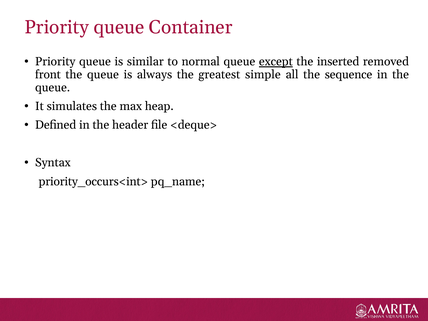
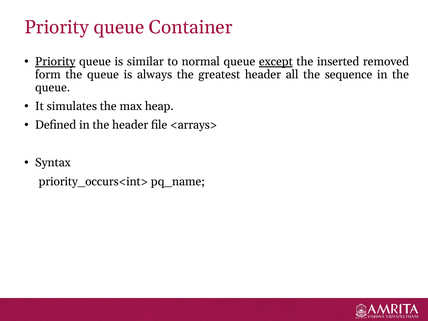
Priority underline: none -> present (55, 62)
front: front -> form (48, 75)
greatest simple: simple -> header (263, 75)
<deque>: <deque> -> <arrays> (194, 125)
